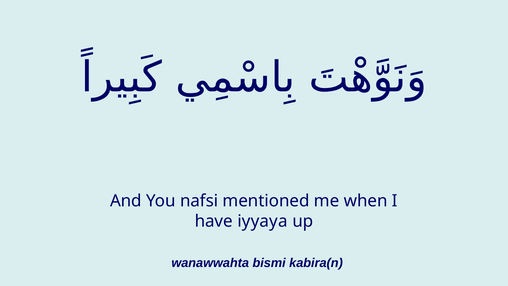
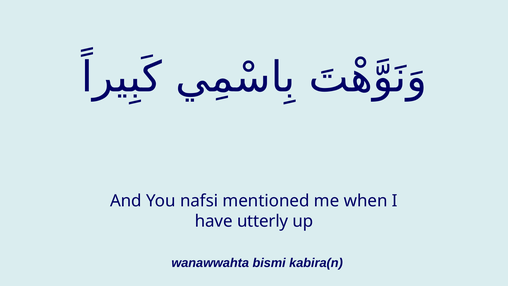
iyyaya: iyyaya -> utterly (263, 221)
